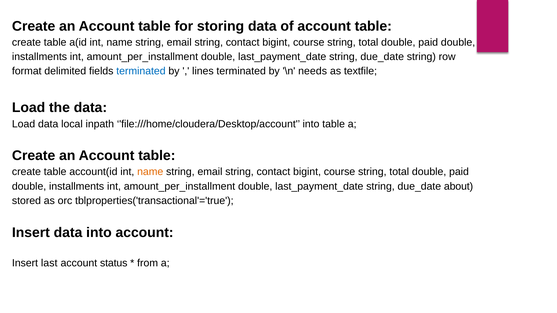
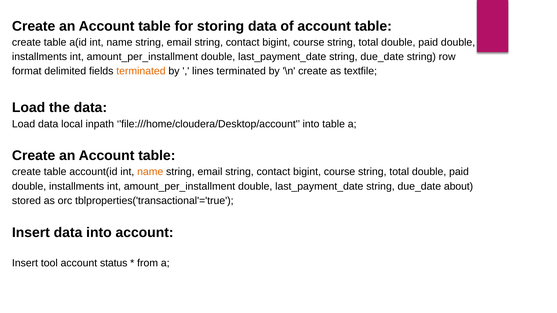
terminated colour: blue -> orange (141, 71)
\n needs: needs -> create (313, 71)
last: last -> tool (49, 263)
